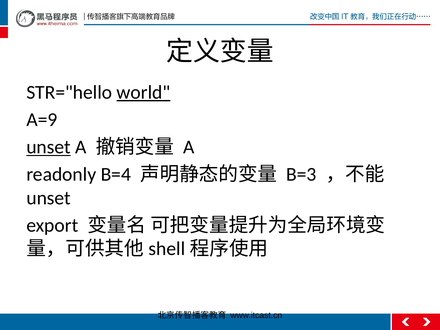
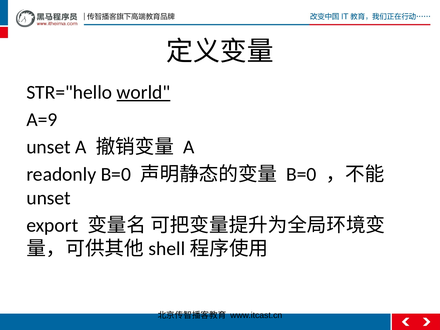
unset underline: present -> none (49, 147)
readonly B=4: B=4 -> B=0 (116, 174)
B=3: B=3 -> B=0 (301, 174)
